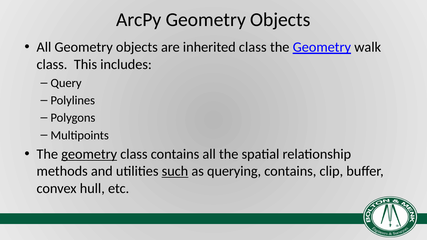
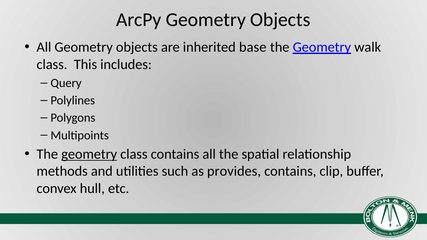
inherited class: class -> base (253, 47)
such underline: present -> none (175, 171)
querying: querying -> provides (234, 171)
